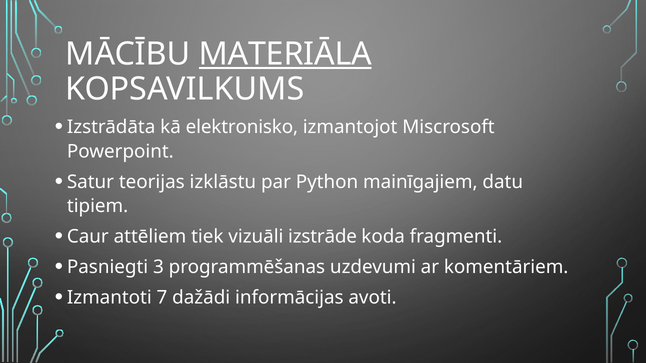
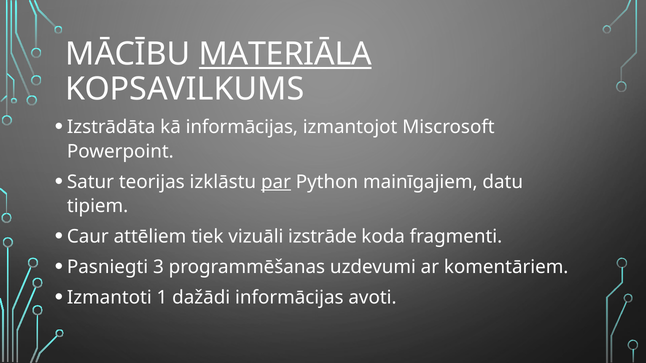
kā elektronisko: elektronisko -> informācijas (242, 127)
par underline: none -> present (276, 182)
7: 7 -> 1 (162, 298)
